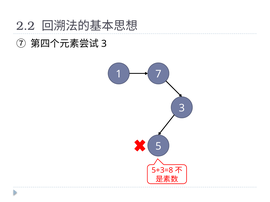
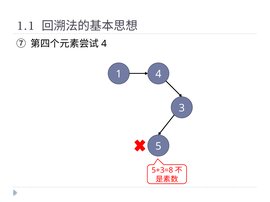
2.2: 2.2 -> 1.1 (26, 26)
3: 3 -> 4 (104, 44)
1 7: 7 -> 4 (158, 74)
